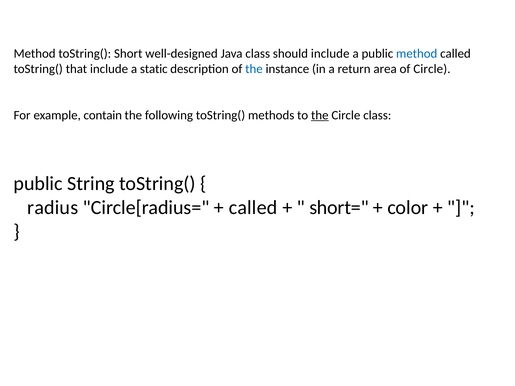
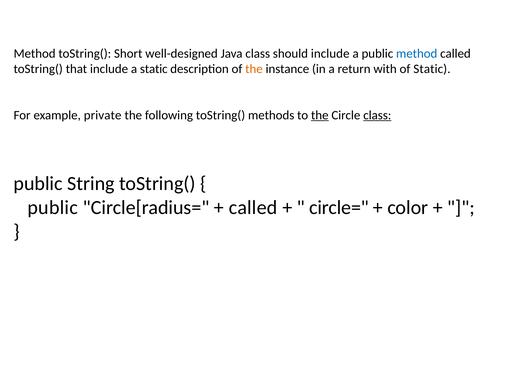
the colour: blue -> orange (254, 69)
area: area -> with (385, 69)
of Circle: Circle -> Static (432, 69)
contain: contain -> private (103, 115)
class underline: none -> present (377, 115)
radius: radius -> public (53, 208)
short=: short= -> circle= (339, 208)
